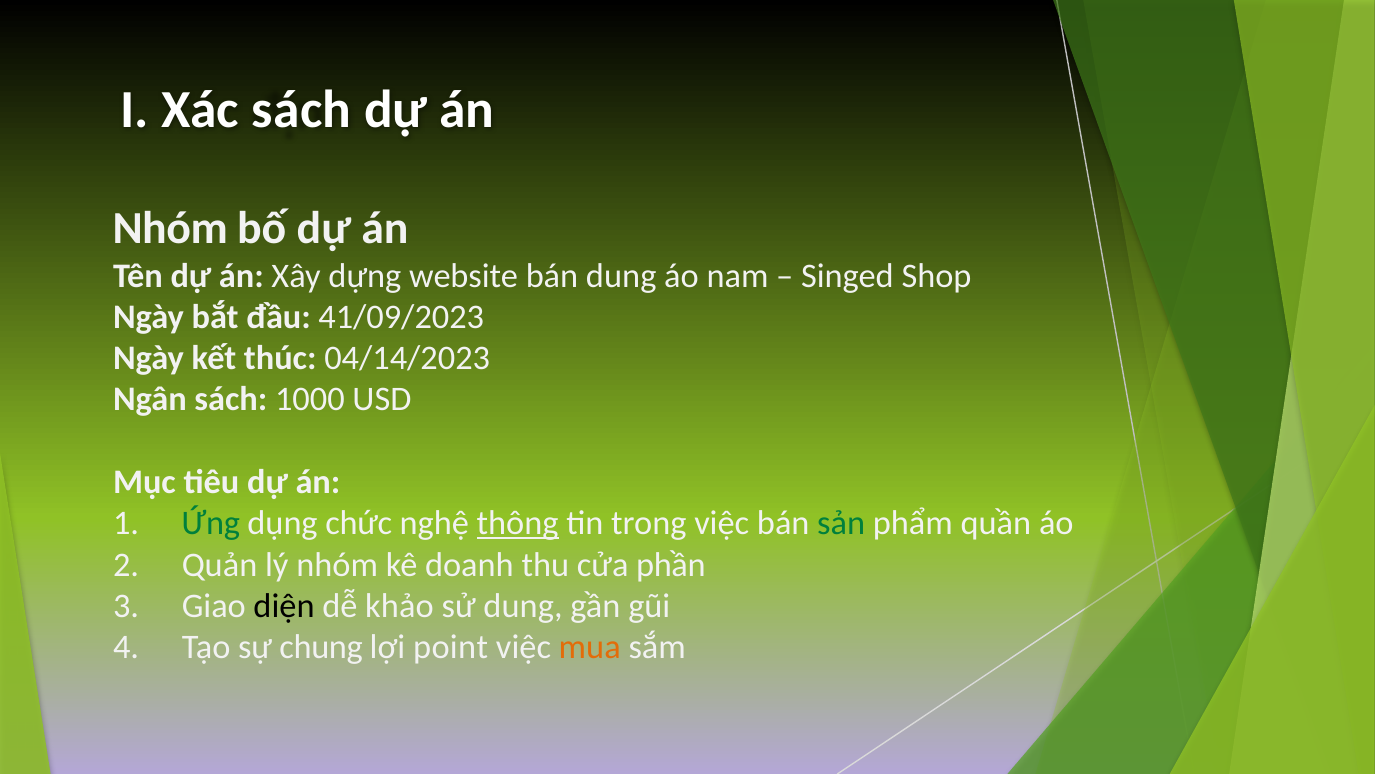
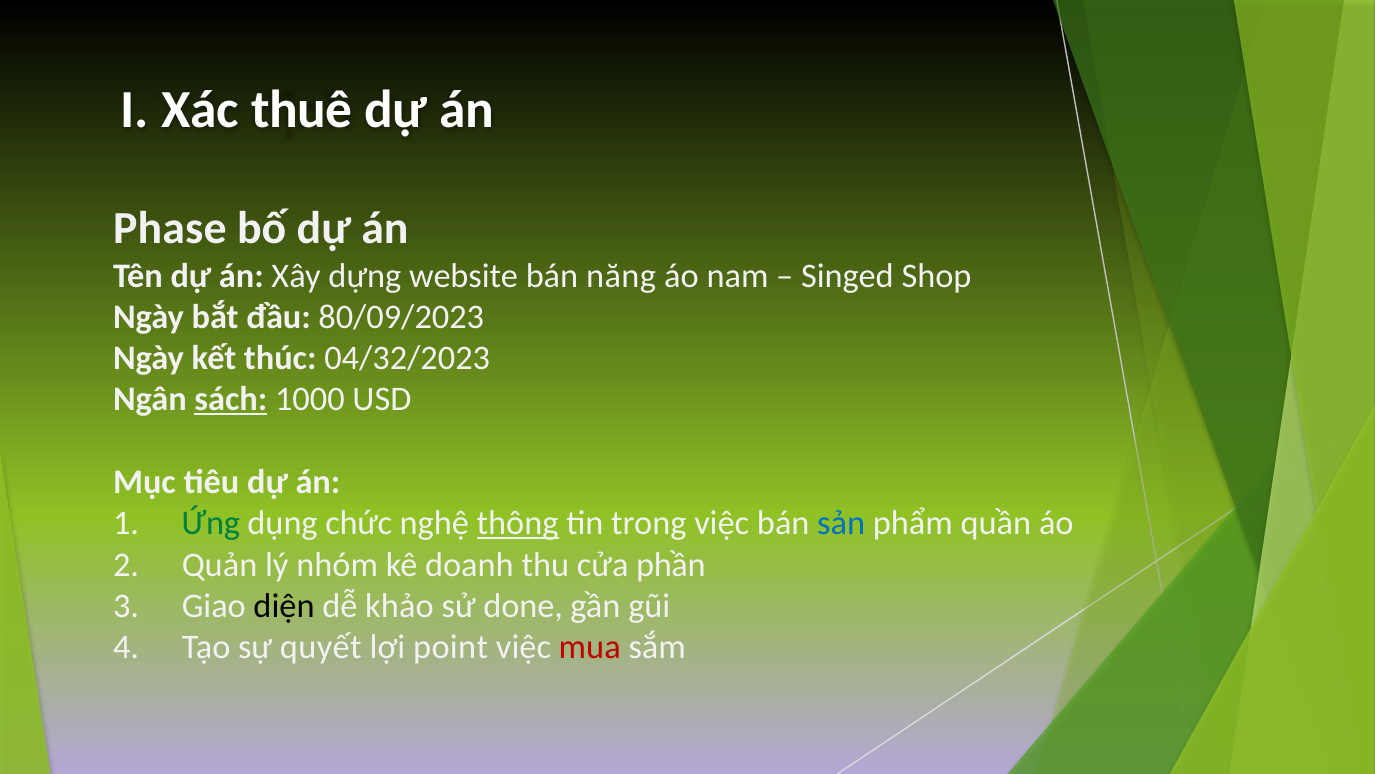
Xác sách: sách -> thuê (302, 109)
Nhóm: Nhóm -> Phase (170, 228)
bán dung: dung -> năng (621, 276)
41/09/2023: 41/09/2023 -> 80/09/2023 (401, 317)
04/14/2023: 04/14/2023 -> 04/32/2023 (407, 358)
sách underline: none -> present (231, 399)
sản colour: green -> blue (841, 523)
sử dung: dung -> done (523, 606)
chung: chung -> quyết (321, 647)
mua colour: orange -> red (590, 647)
